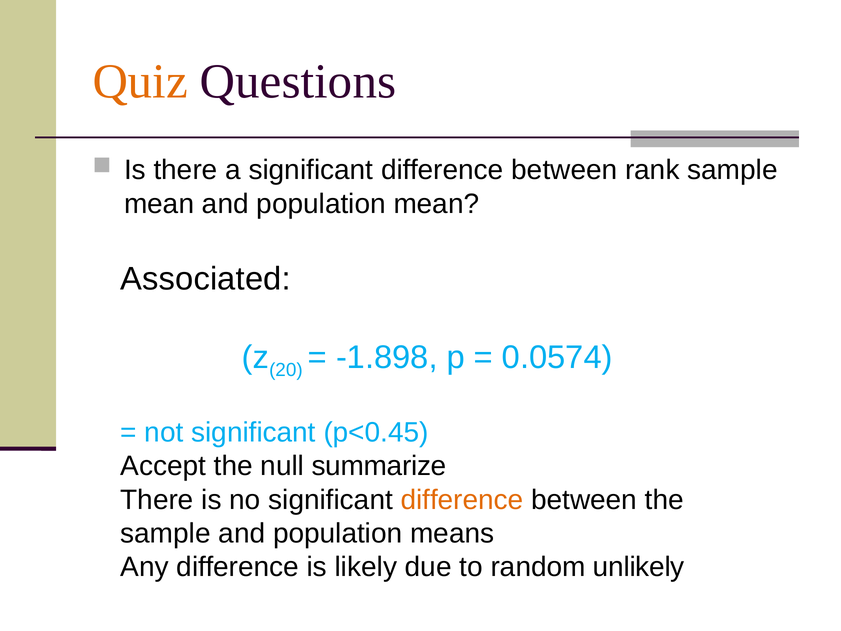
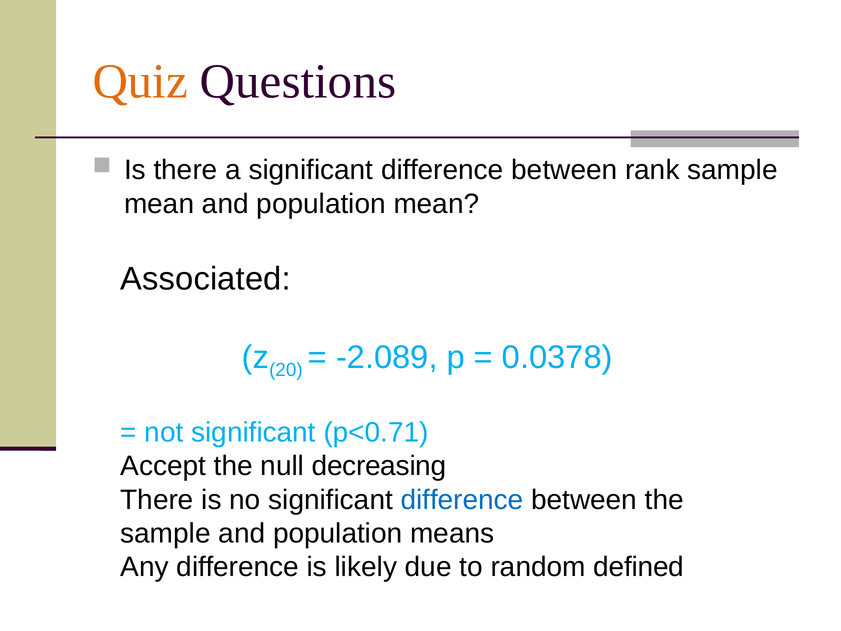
-1.898: -1.898 -> -2.089 (387, 357)
0.0574: 0.0574 -> 0.0378 (557, 357)
p<0.45: p<0.45 -> p<0.71 (376, 432)
summarize: summarize -> decreasing (379, 466)
difference colour: orange -> blue (462, 500)
unlikely: unlikely -> defined (639, 567)
